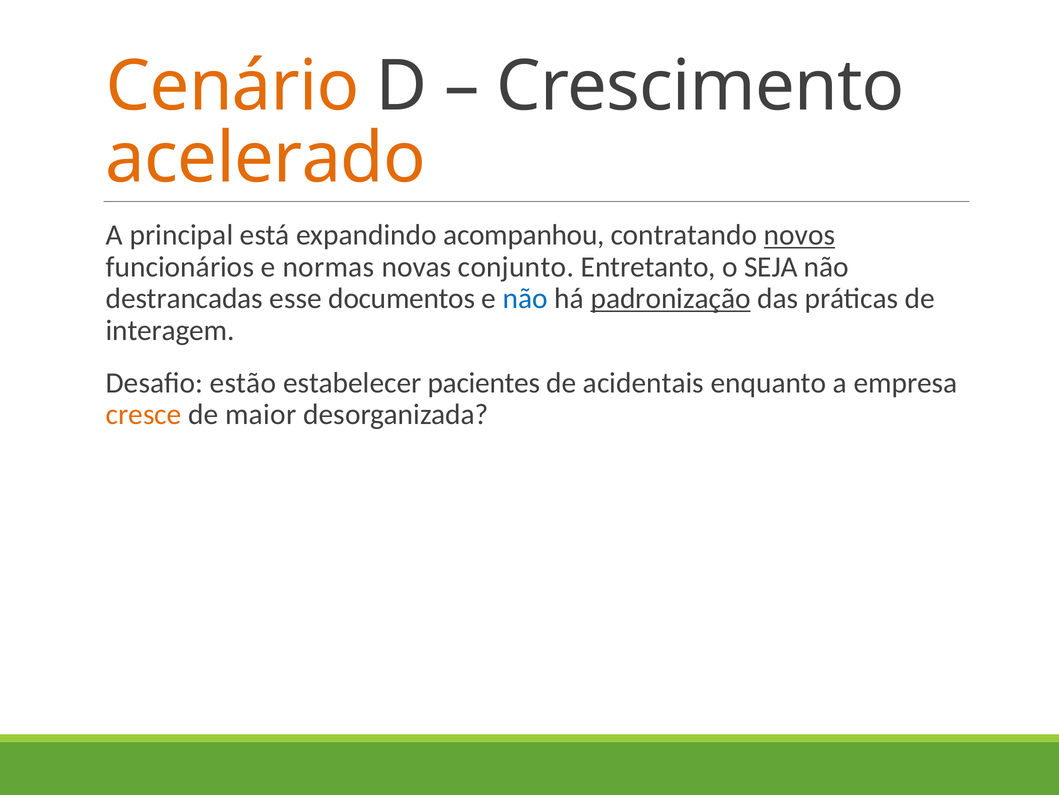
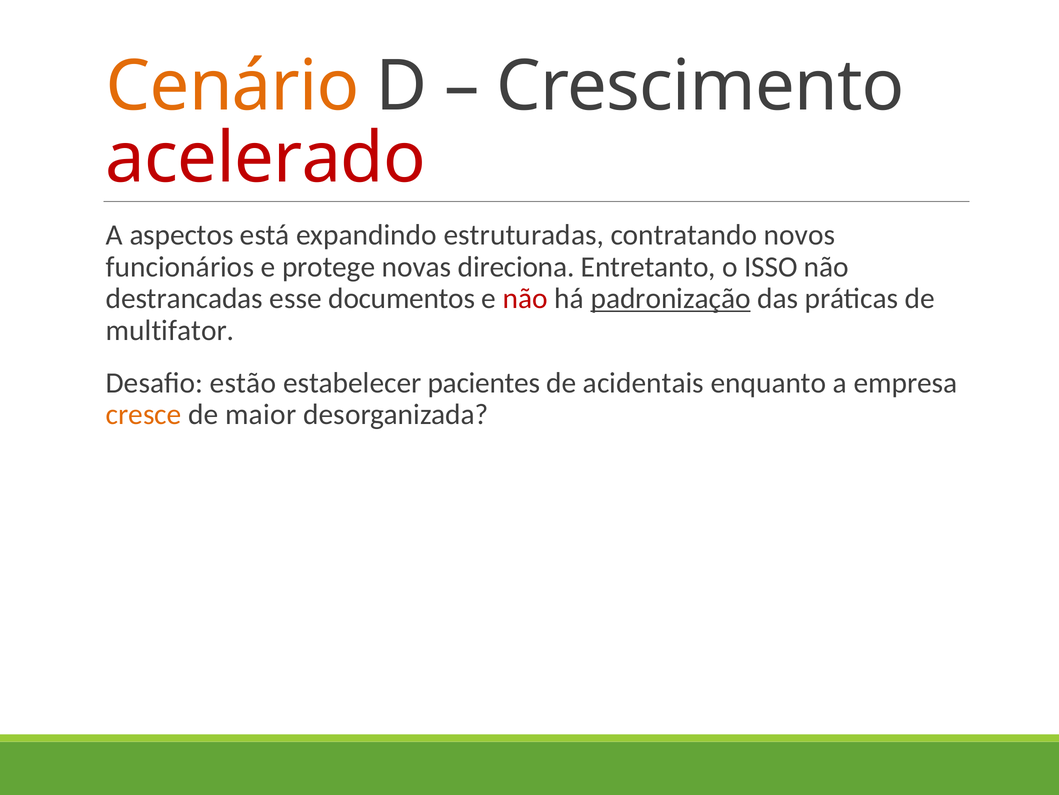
acelerado colour: orange -> red (266, 158)
principal: principal -> aspectos (182, 235)
acompanhou: acompanhou -> estruturadas (524, 235)
novos underline: present -> none (799, 235)
normas: normas -> protege (329, 267)
conjunto: conjunto -> direciona (516, 267)
SEJA: SEJA -> ISSO (771, 267)
não colour: blue -> red (525, 298)
interagem: interagem -> multifator (170, 330)
